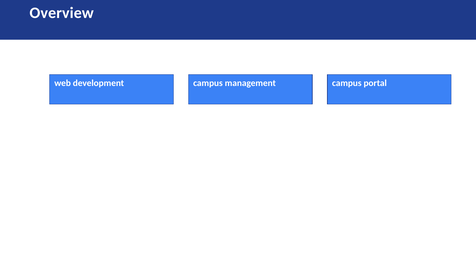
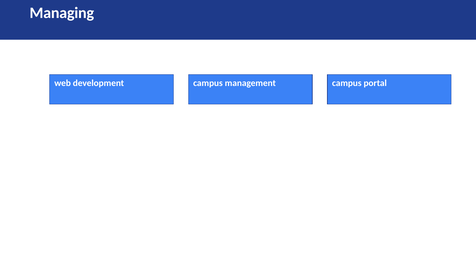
Overview: Overview -> Managing (62, 13)
